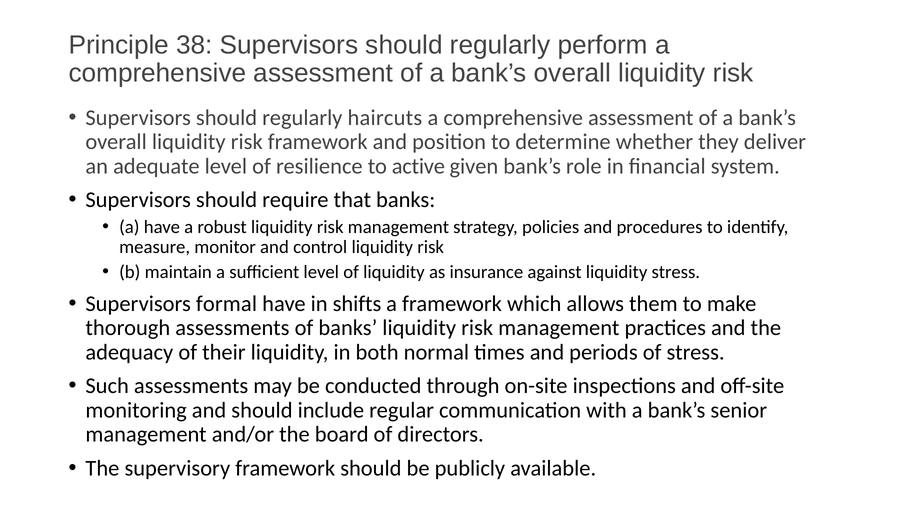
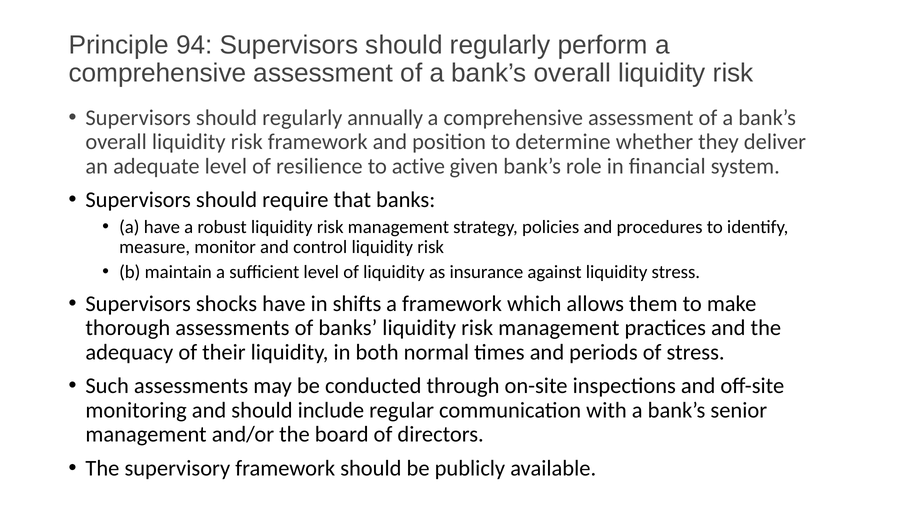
38: 38 -> 94 (194, 45)
haircuts: haircuts -> annually (385, 118)
formal: formal -> shocks (227, 304)
